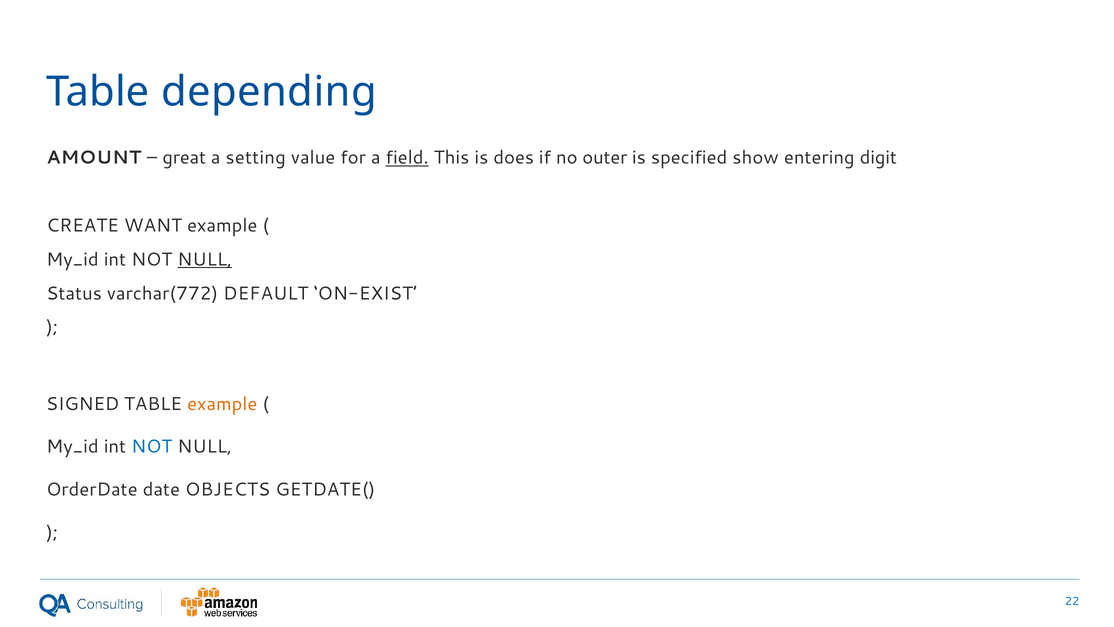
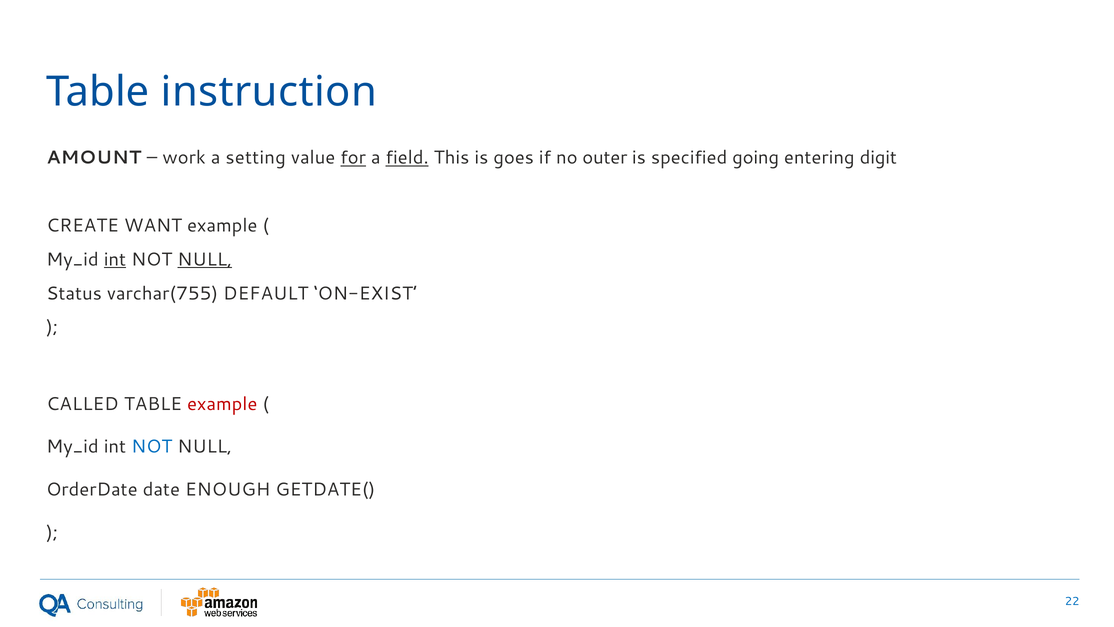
depending: depending -> instruction (269, 92)
great: great -> work (184, 158)
for underline: none -> present (353, 158)
does: does -> goes (514, 158)
show: show -> going (756, 158)
int underline: none -> present (115, 259)
varchar(772: varchar(772 -> varchar(755 (163, 293)
SIGNED: SIGNED -> CALLED (82, 404)
example colour: orange -> red (222, 404)
OBJECTS: OBJECTS -> ENOUGH (228, 489)
